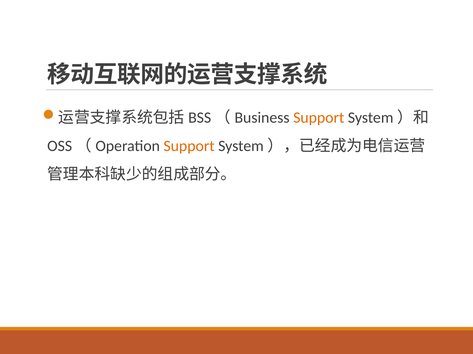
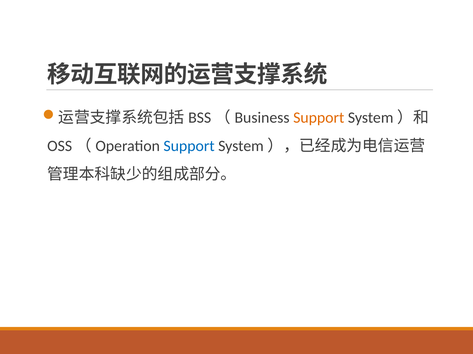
Support colour: orange -> blue (189, 146)
